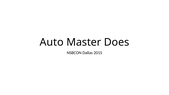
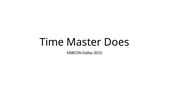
Auto: Auto -> Time (52, 42)
